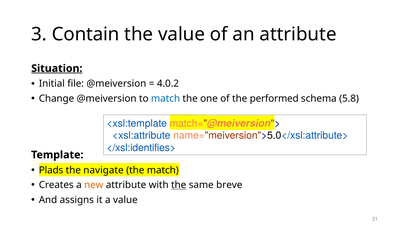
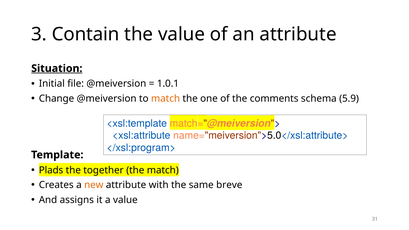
4.0.2: 4.0.2 -> 1.0.1 (168, 84)
match colour: blue -> orange (166, 99)
performed: performed -> comments (274, 99)
5.8: 5.8 -> 5.9 (349, 99)
</xsl:identifies>: </xsl:identifies> -> </xsl:program> (141, 148)
navigate: navigate -> together (104, 170)
the underline: present -> none (179, 185)
